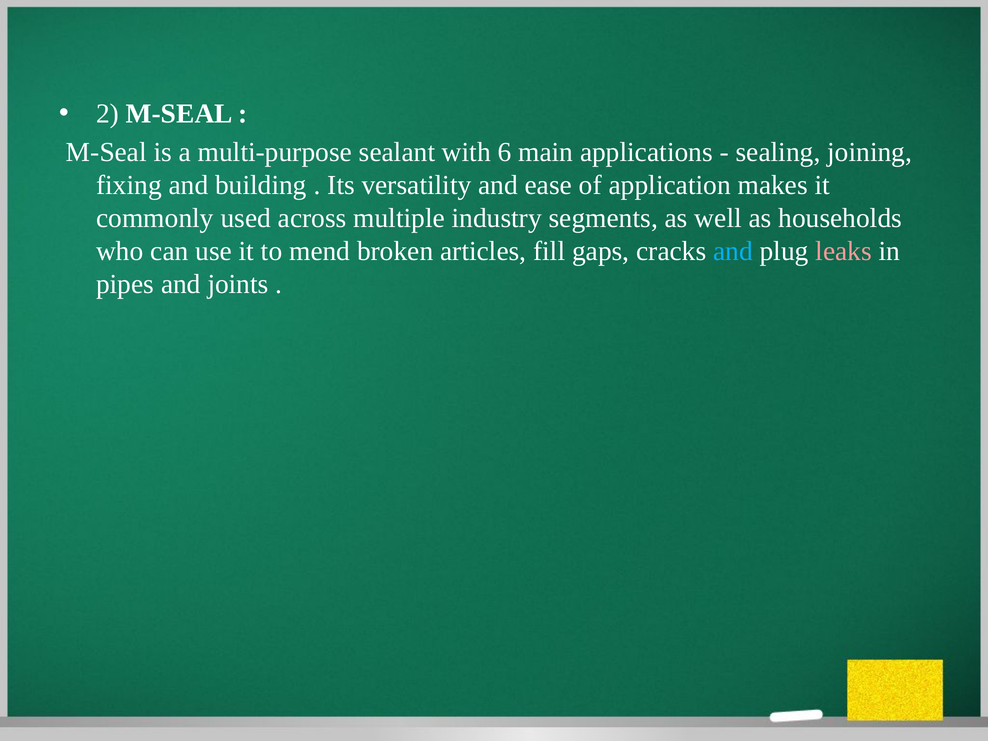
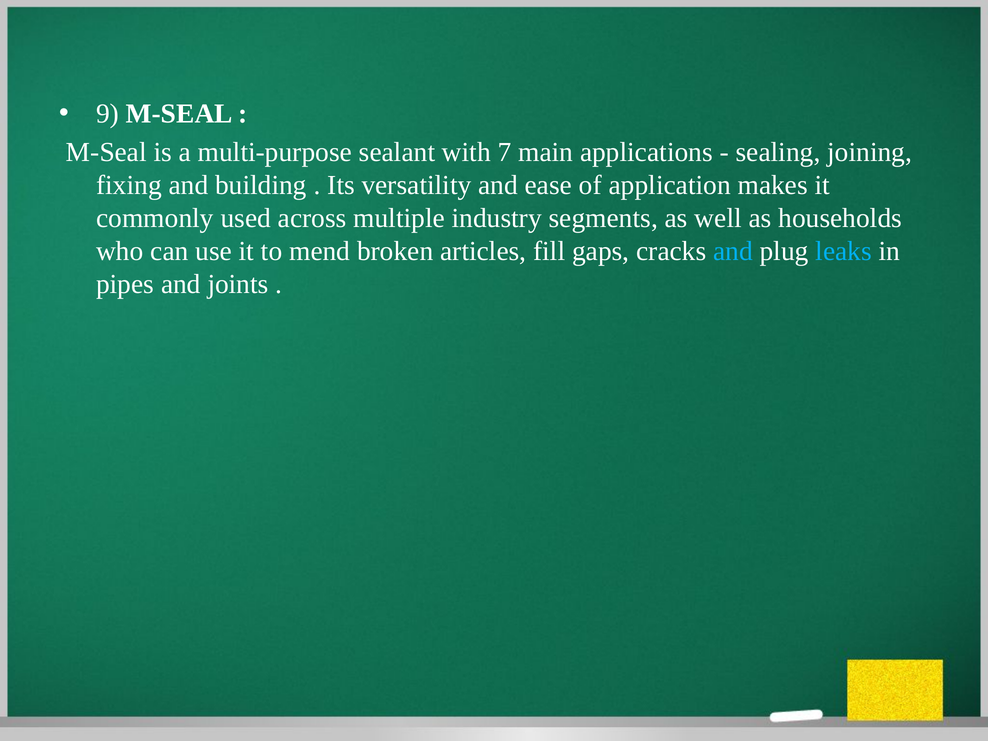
2: 2 -> 9 (108, 114)
6: 6 -> 7 (505, 152)
leaks colour: pink -> light blue (844, 251)
